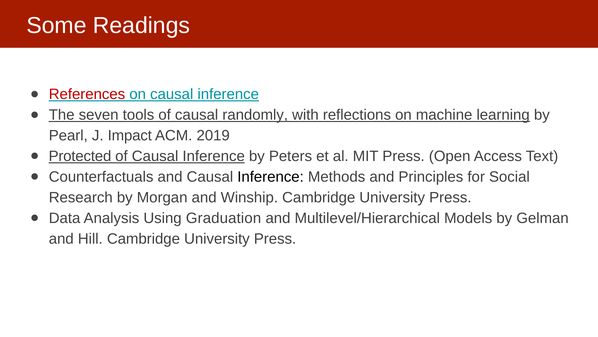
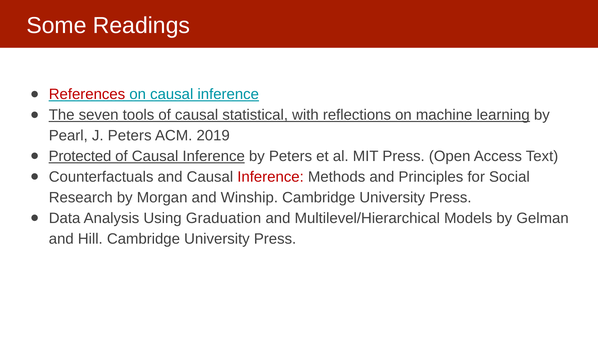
randomly: randomly -> statistical (255, 115)
J Impact: Impact -> Peters (130, 135)
Inference colour: black -> red (271, 177)
